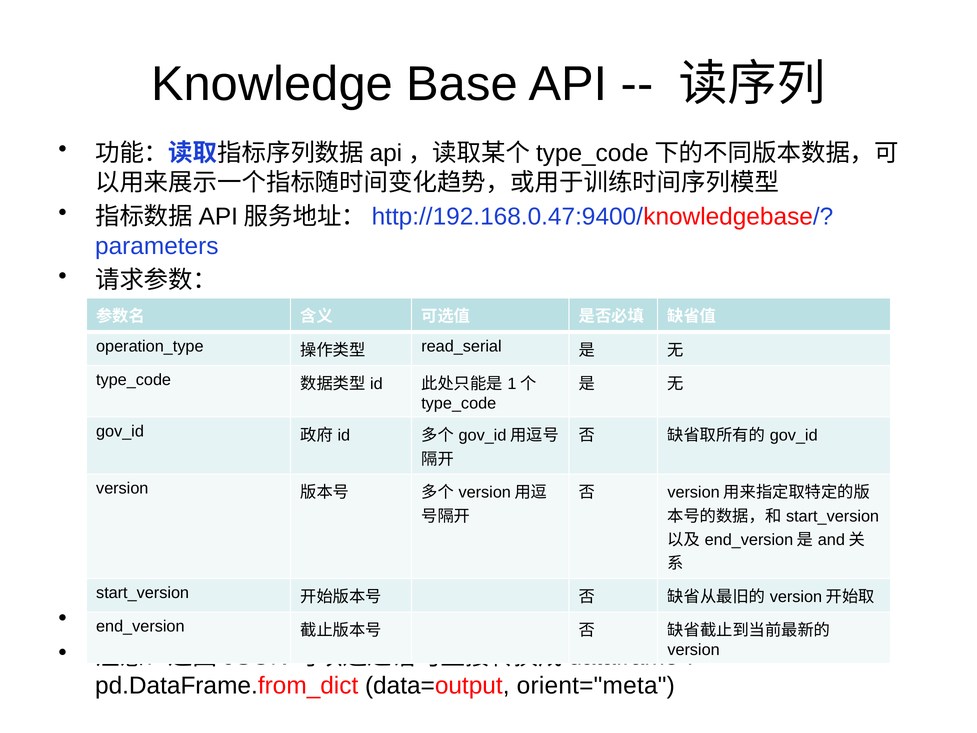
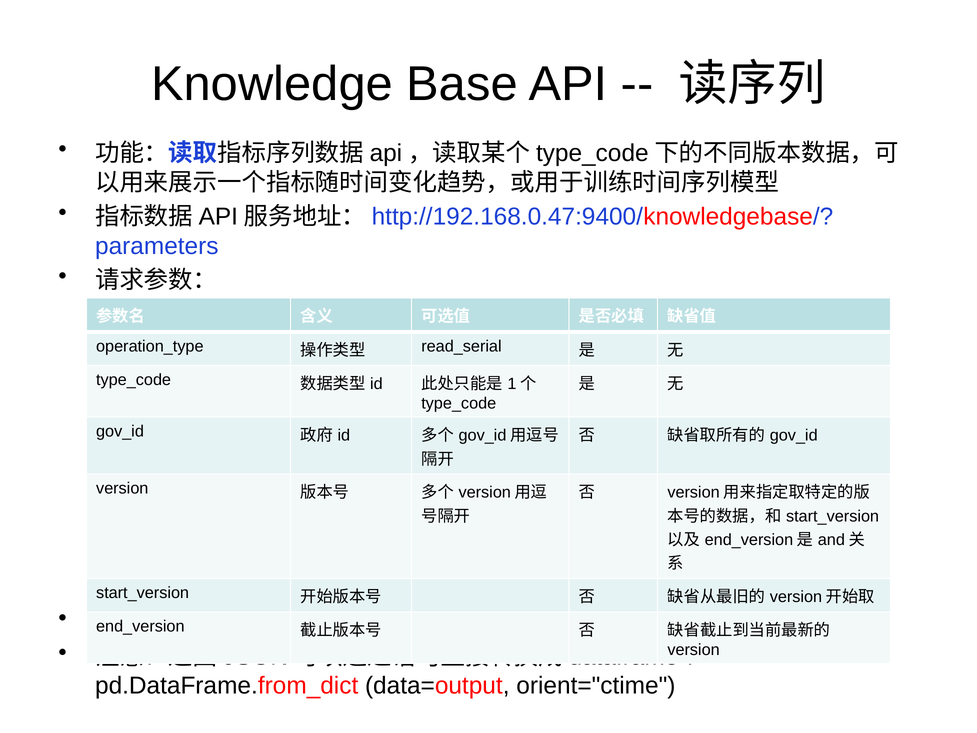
orient="meta: orient="meta -> orient="ctime (596, 686)
